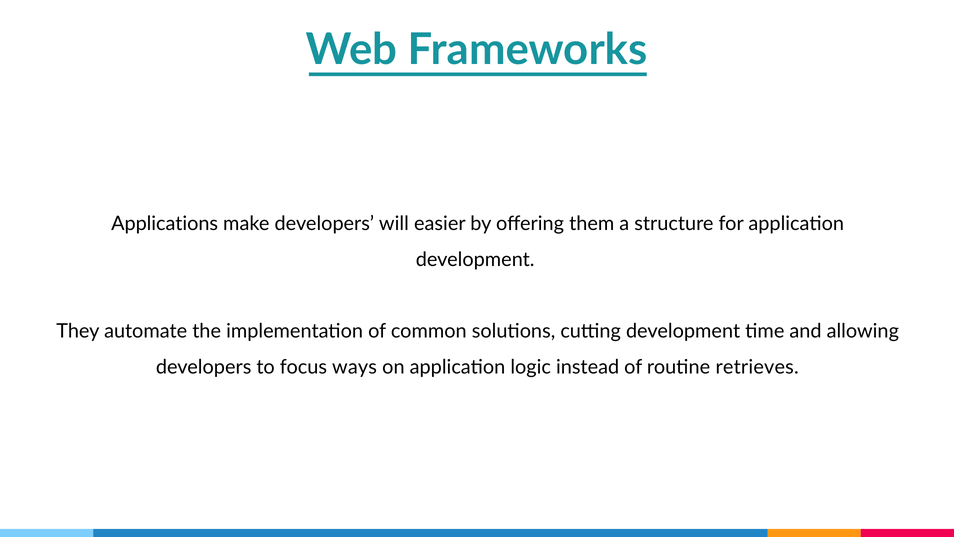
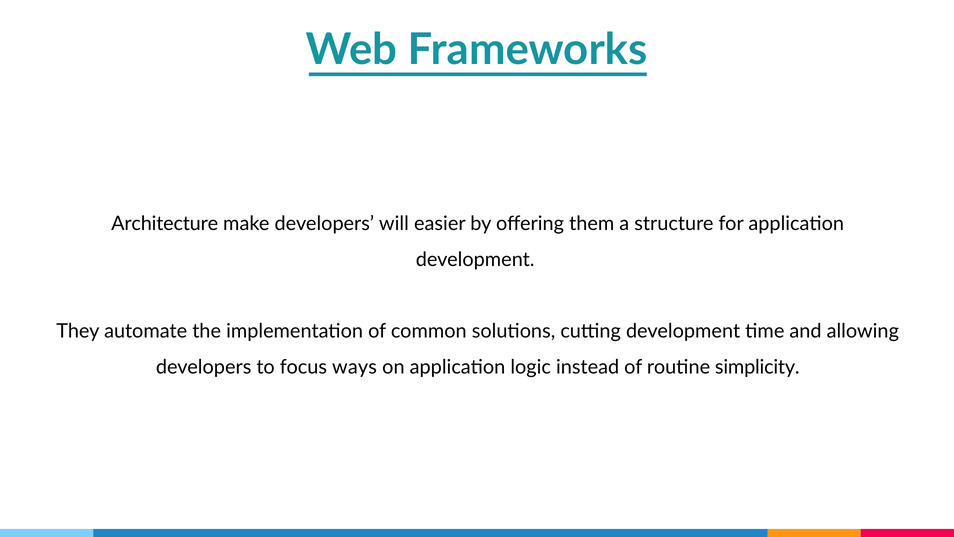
Applications: Applications -> Architecture (165, 224)
retrieves: retrieves -> simplicity (757, 367)
